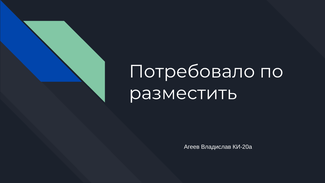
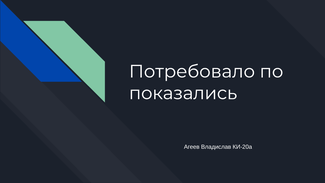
разместить: разместить -> показались (183, 93)
